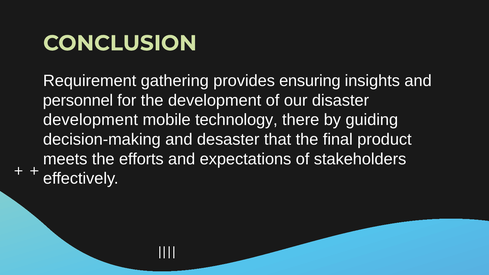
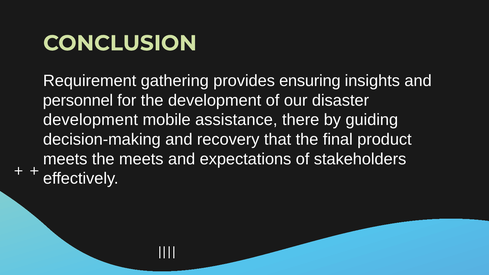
technology: technology -> assistance (236, 120)
desaster: desaster -> recovery (228, 139)
the efforts: efforts -> meets (141, 159)
